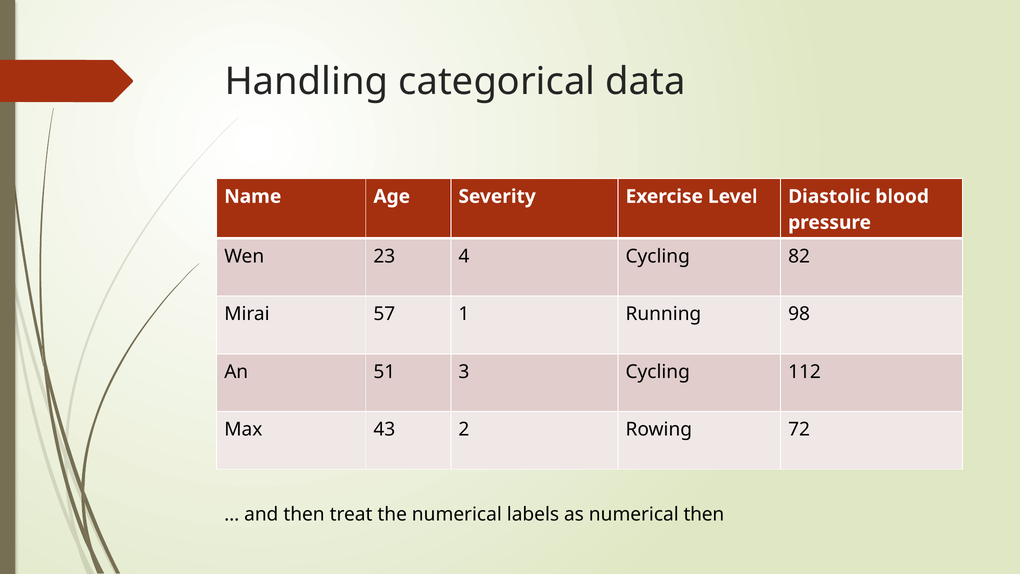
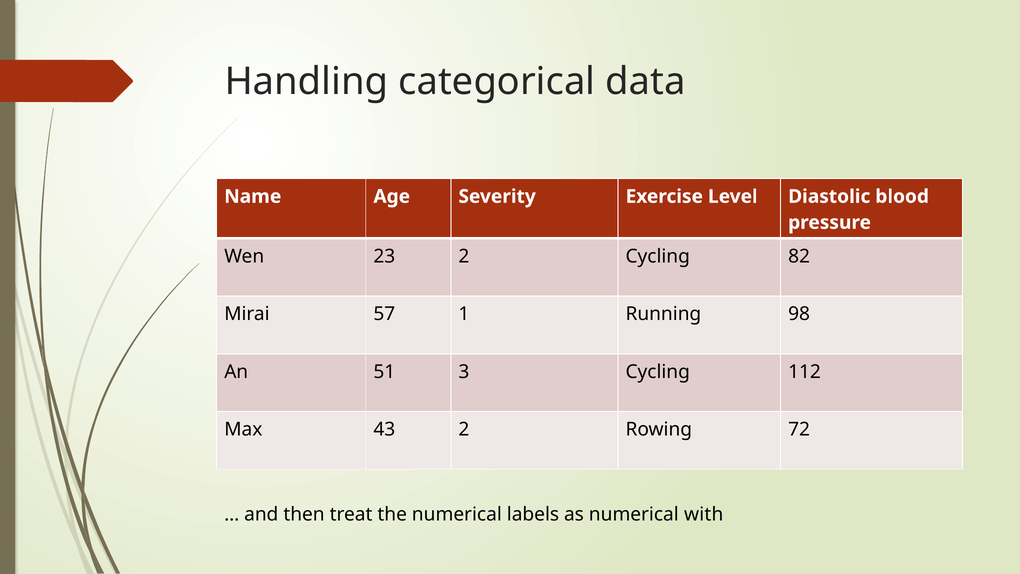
23 4: 4 -> 2 (464, 256)
numerical then: then -> with (704, 514)
